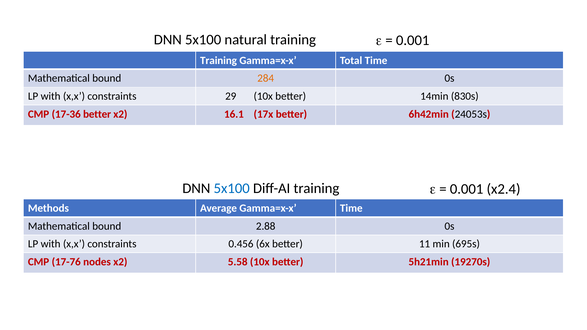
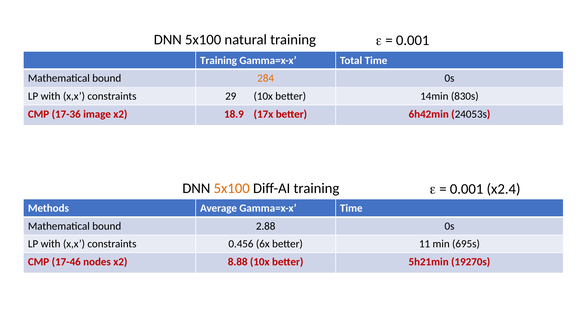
17-36 better: better -> image (97, 114)
16.1: 16.1 -> 18.9 (234, 114)
5x100 colour: blue -> orange (232, 188)
17-76: 17-76 -> 17-46 (66, 262)
5.58: 5.58 -> 8.88 (238, 262)
